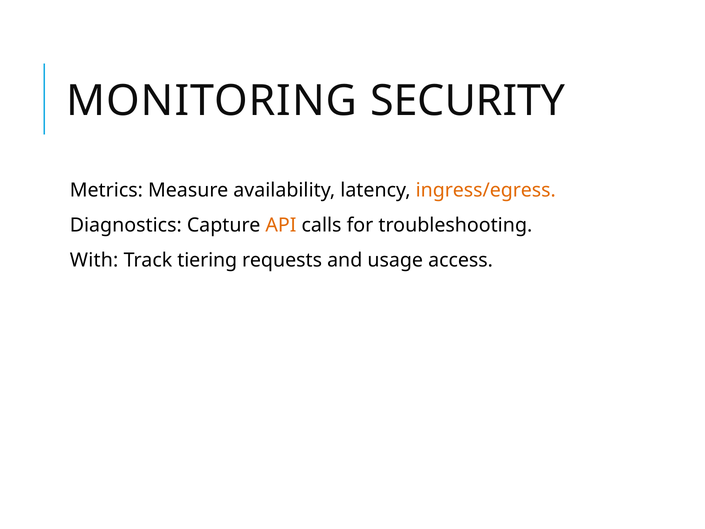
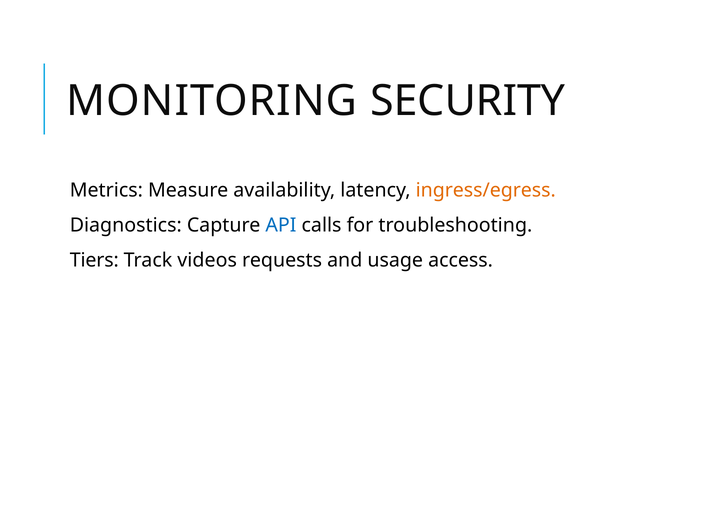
API colour: orange -> blue (281, 225)
With: With -> Tiers (94, 260)
tiering: tiering -> videos (207, 260)
